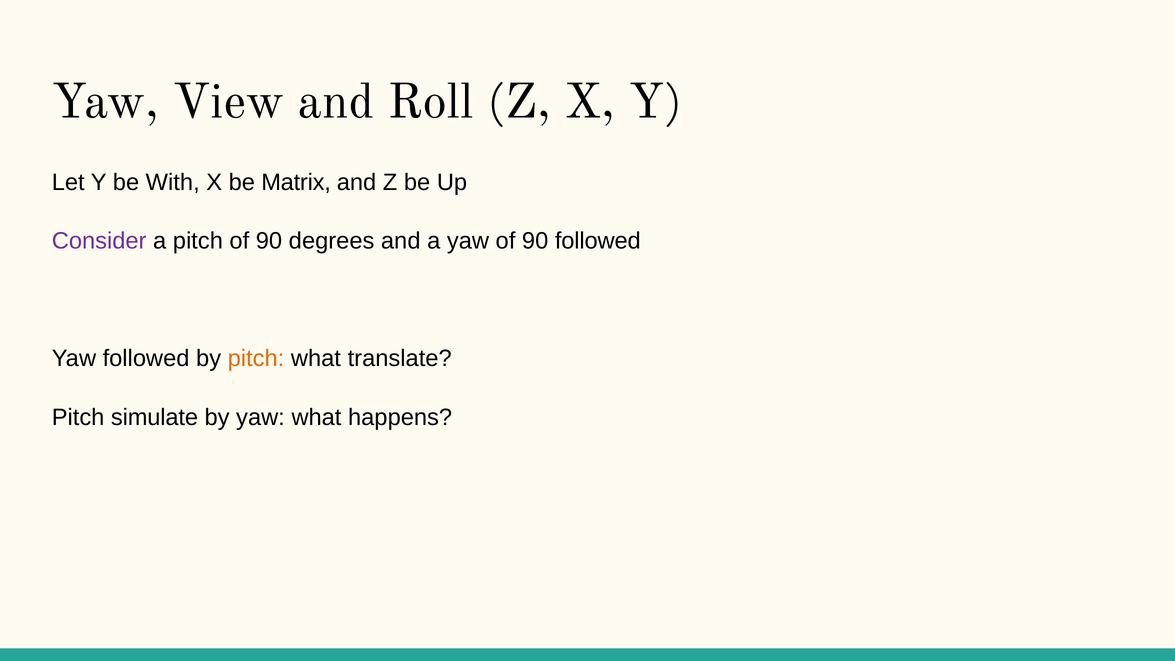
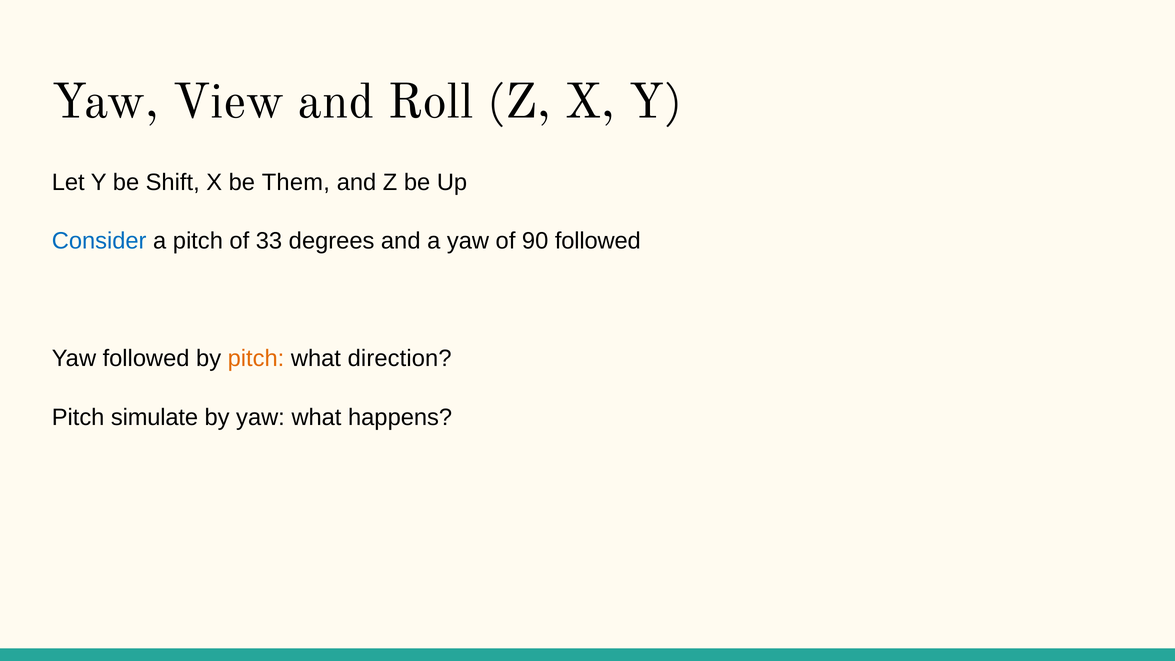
With: With -> Shift (173, 182)
Matrix: Matrix -> Them (296, 182)
Consider colour: purple -> blue (99, 241)
pitch of 90: 90 -> 33 (269, 241)
translate: translate -> direction (400, 359)
